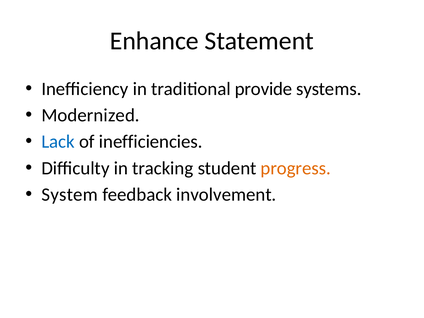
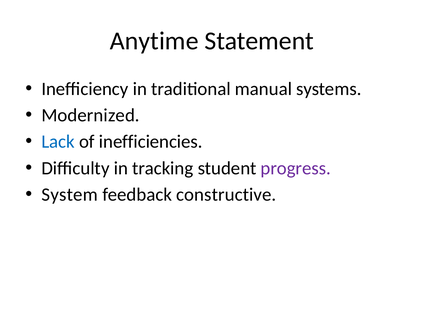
Enhance: Enhance -> Anytime (154, 41)
provide: provide -> manual (263, 89)
progress colour: orange -> purple (296, 168)
involvement: involvement -> constructive (226, 195)
